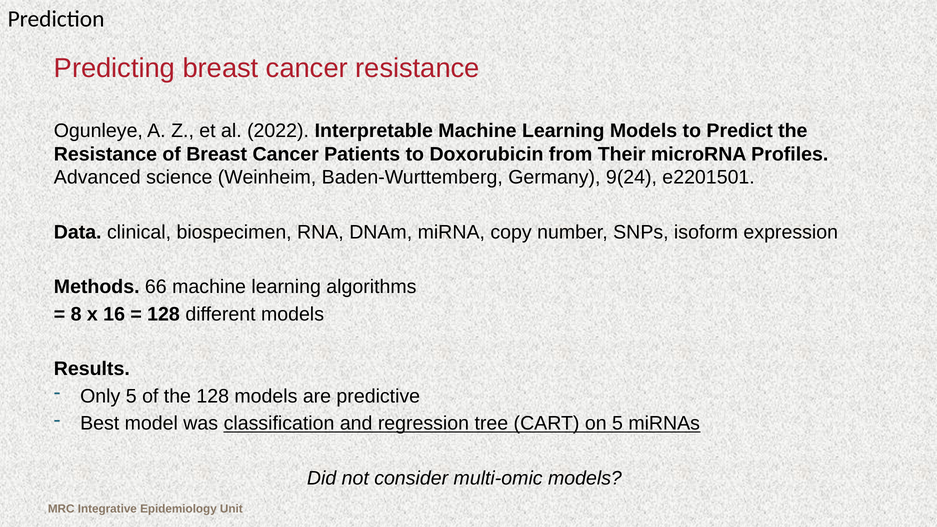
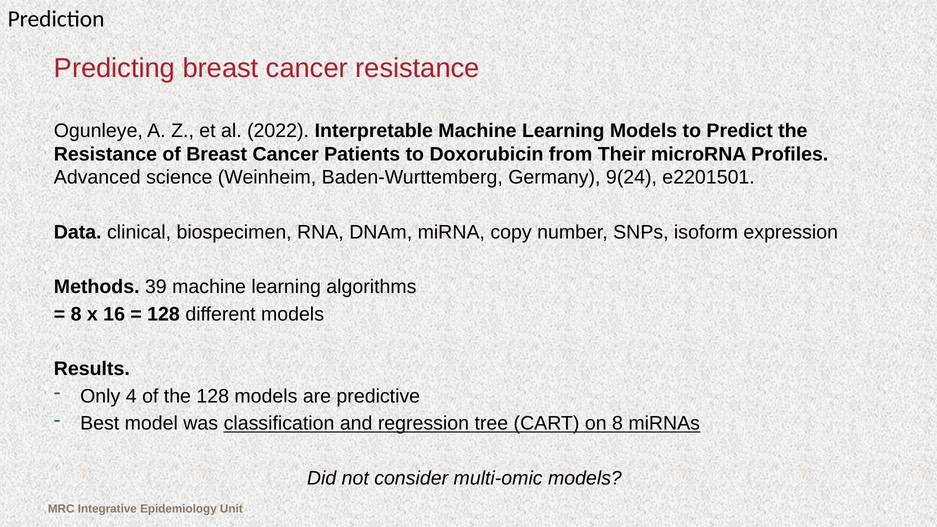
66: 66 -> 39 (156, 287)
Only 5: 5 -> 4 (131, 396)
on 5: 5 -> 8 (617, 424)
